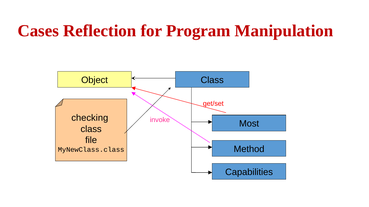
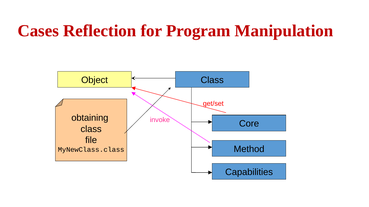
checking: checking -> obtaining (90, 118)
Most: Most -> Core (249, 124)
